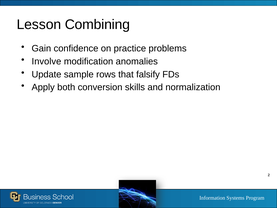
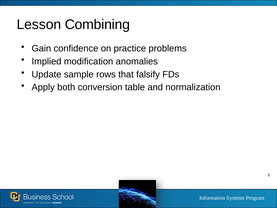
Involve: Involve -> Implied (46, 61)
skills: skills -> table (135, 87)
